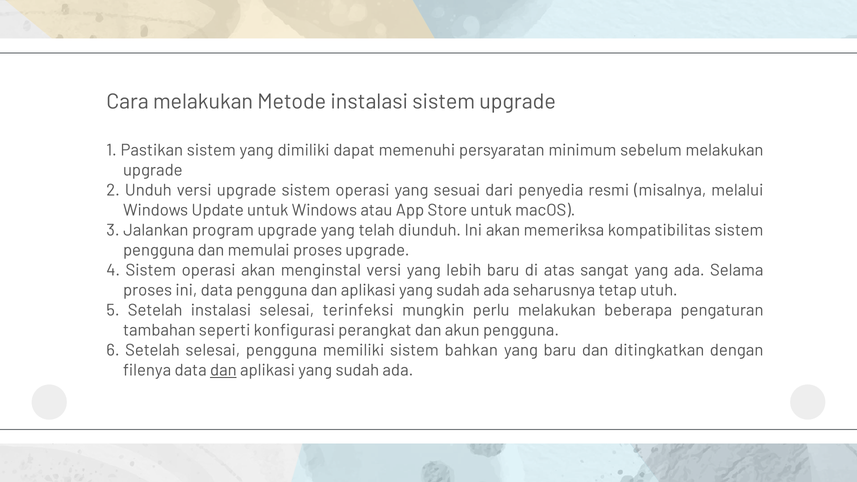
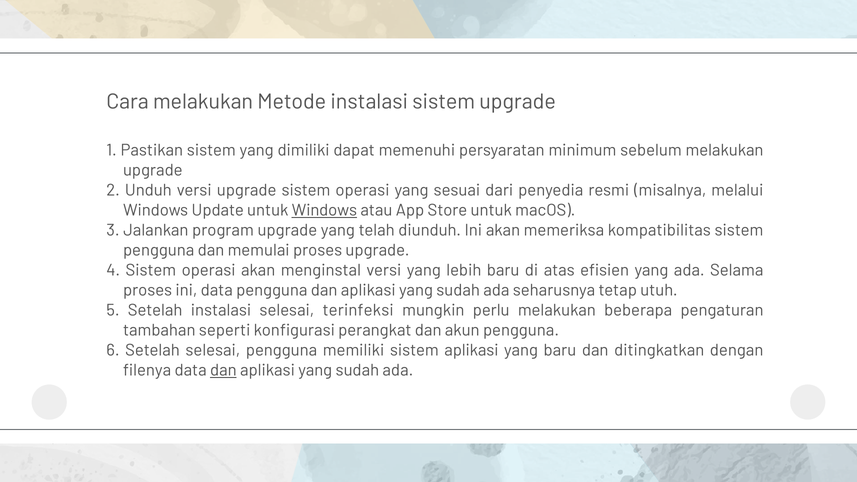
Windows underline: none -> present (324, 210)
sangat: sangat -> efisien (605, 270)
sistem bahkan: bahkan -> aplikasi (471, 350)
